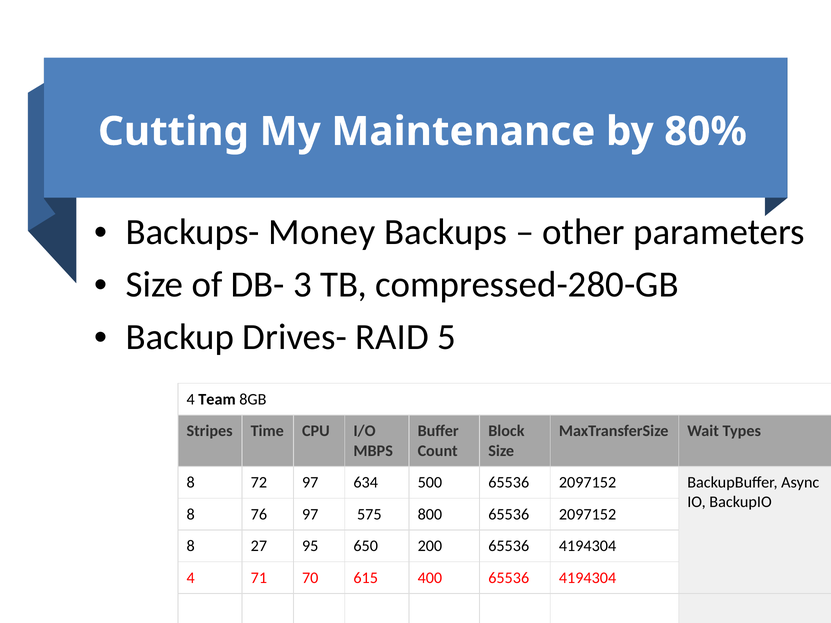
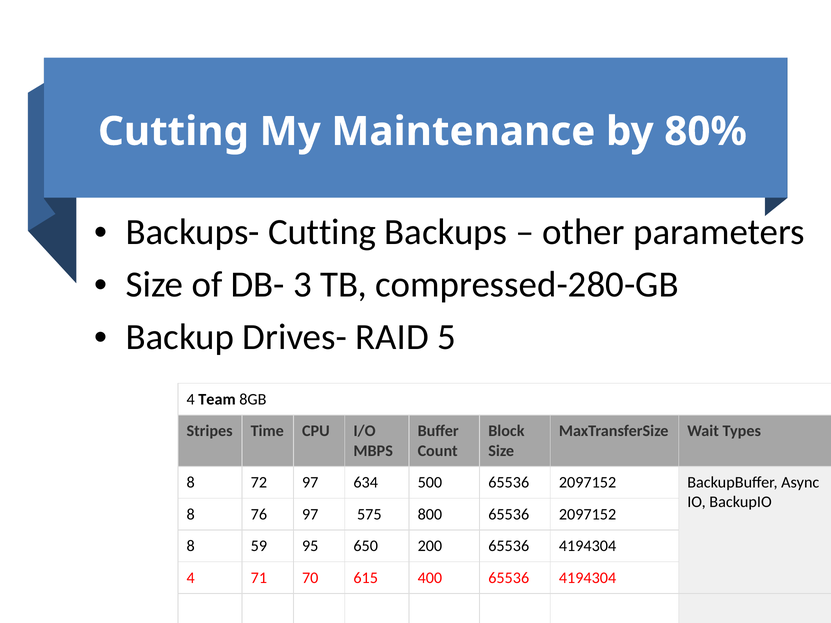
Backups- Money: Money -> Cutting (322, 232)
27: 27 -> 59 (259, 546)
